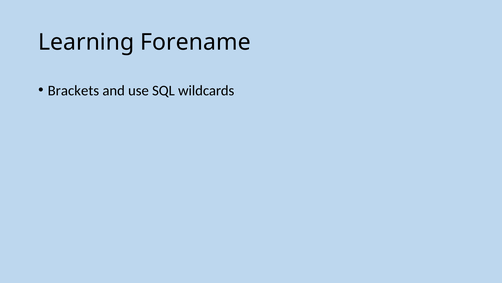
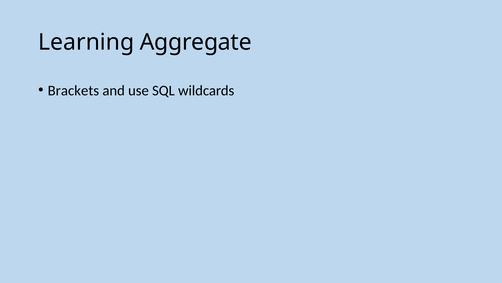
Forename: Forename -> Aggregate (196, 42)
